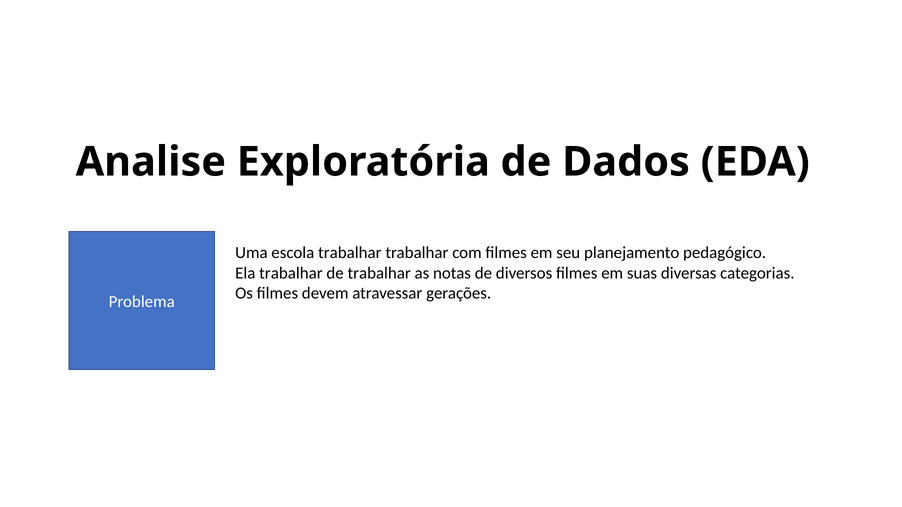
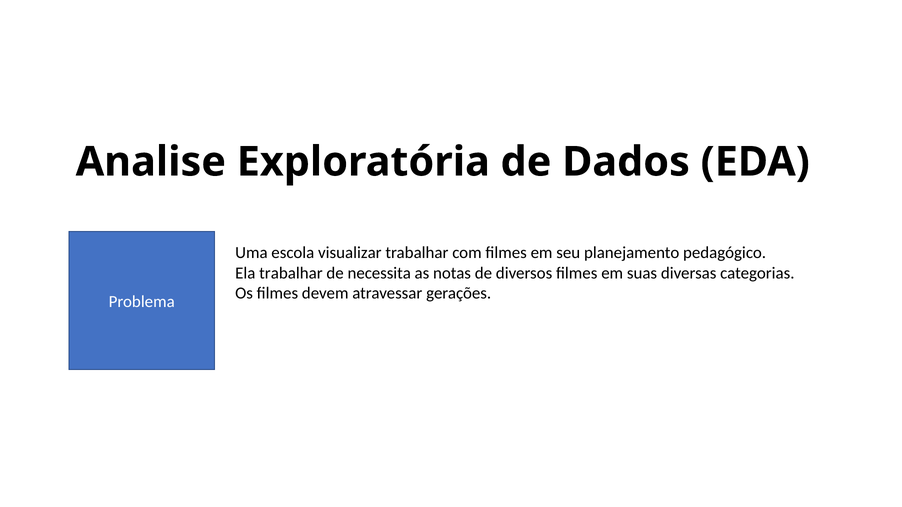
escola trabalhar: trabalhar -> visualizar (350, 253)
de trabalhar: trabalhar -> necessita (379, 273)
